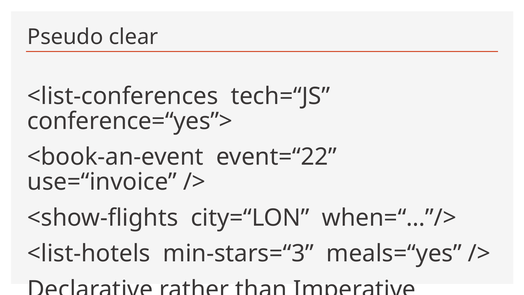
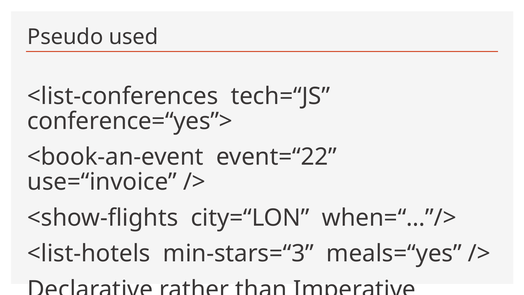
clear: clear -> used (134, 37)
